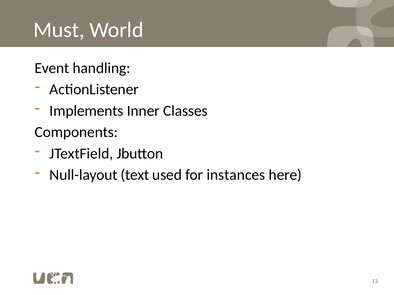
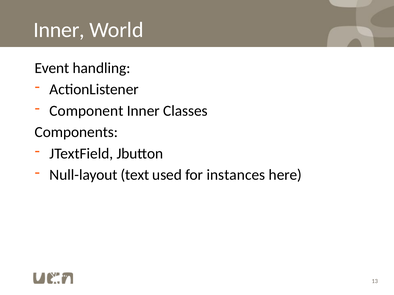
Must: Must -> Inner (59, 30)
Implements: Implements -> Component (86, 111)
